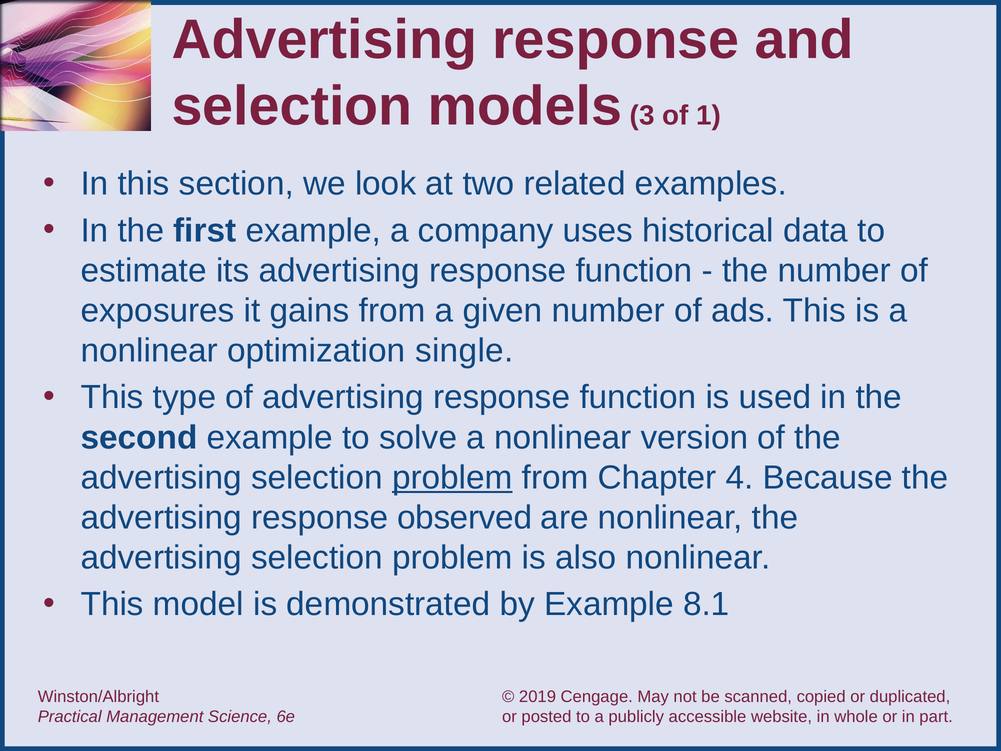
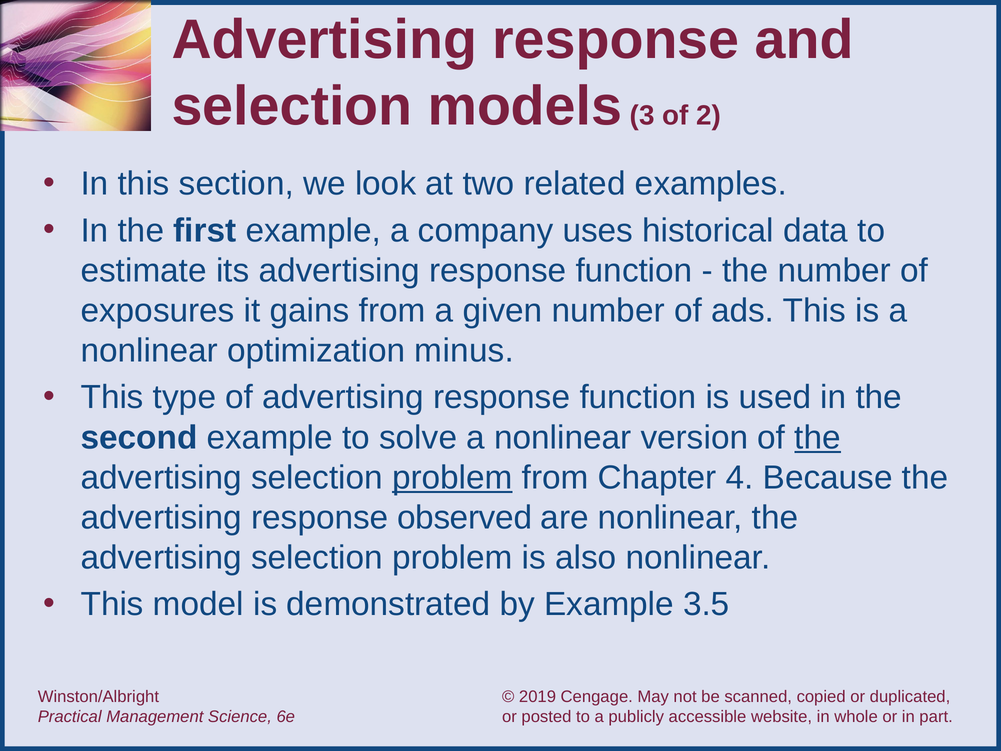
1: 1 -> 2 (709, 116)
single: single -> minus (464, 351)
the underline: none -> present (818, 437)
8.1: 8.1 -> 3.5 (706, 604)
